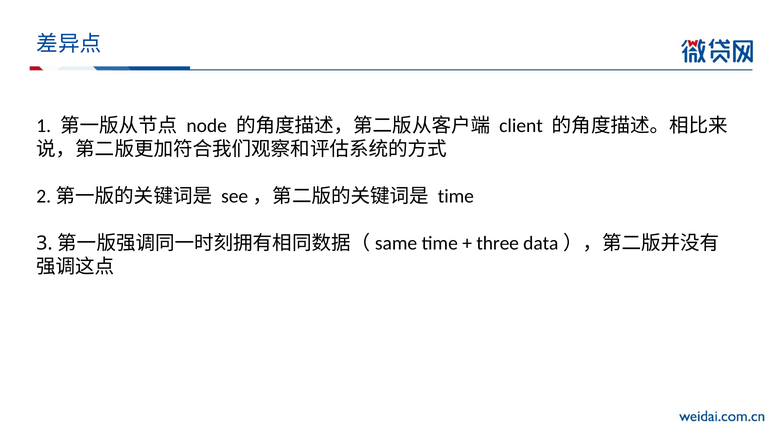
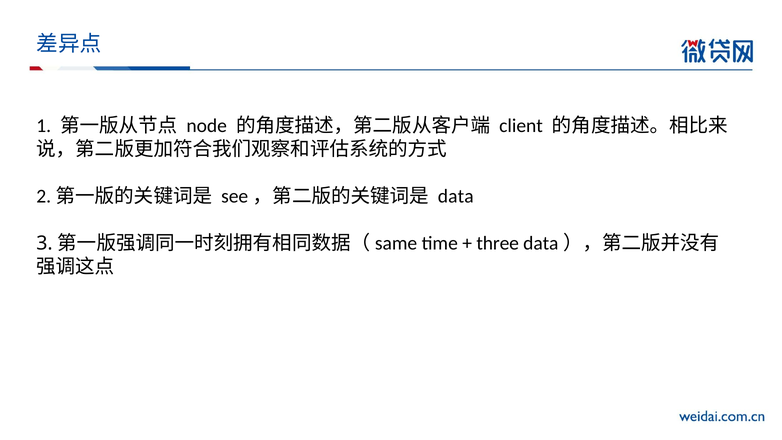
time: time -> data (456, 196)
